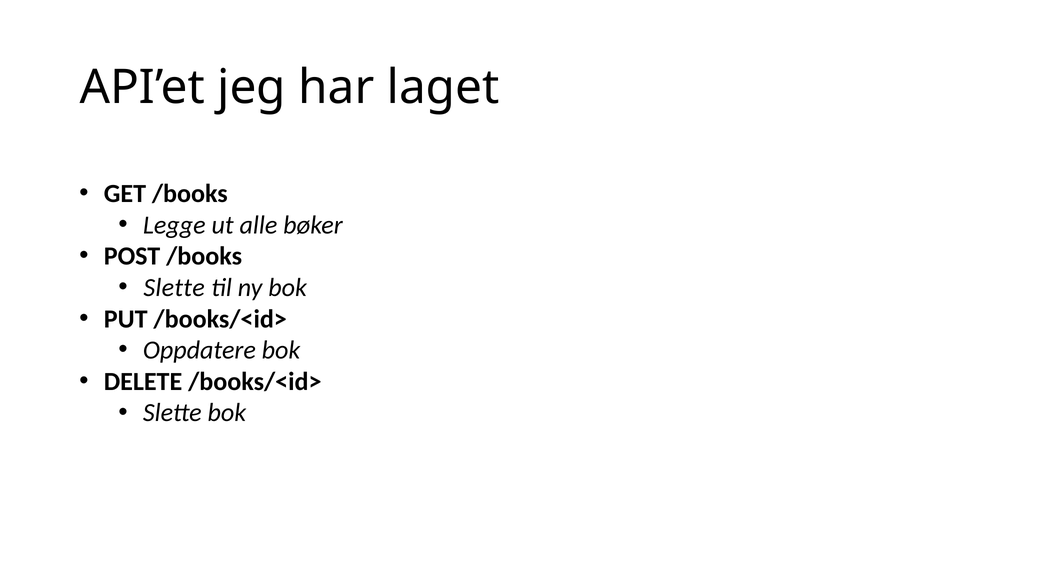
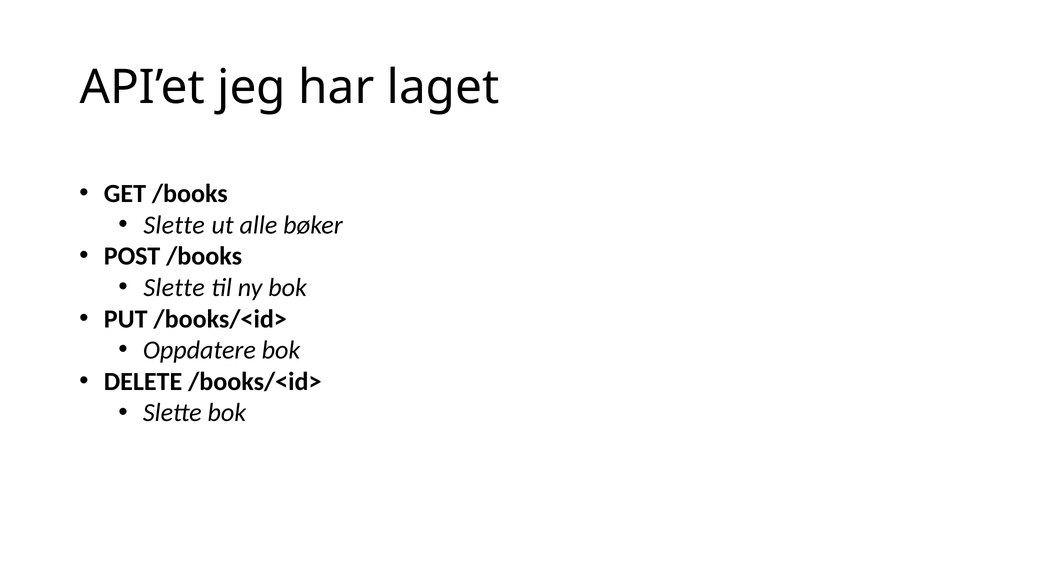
Legge: Legge -> Slette (174, 225)
